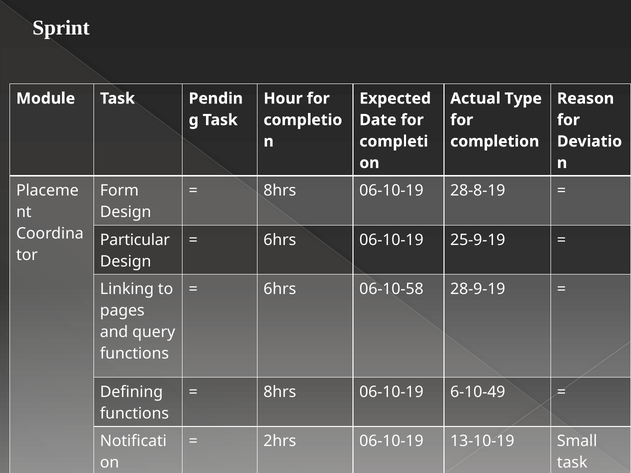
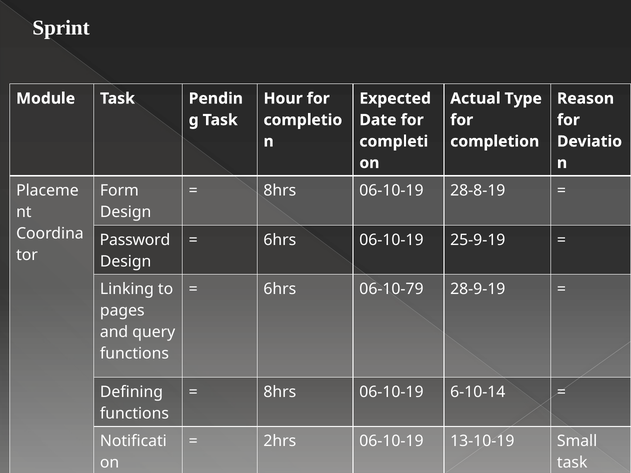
Particular: Particular -> Password (135, 240)
06-10-58: 06-10-58 -> 06-10-79 (391, 289)
6-10-49: 6-10-49 -> 6-10-14 (478, 392)
